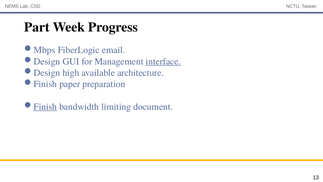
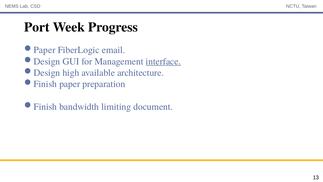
Part: Part -> Port (37, 27)
Mbps: Mbps -> Paper (45, 50)
Finish underline: present -> none (45, 107)
